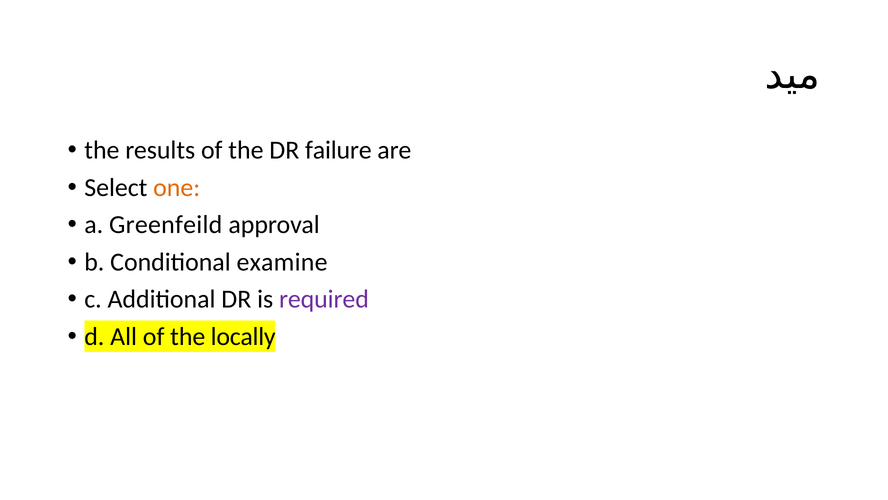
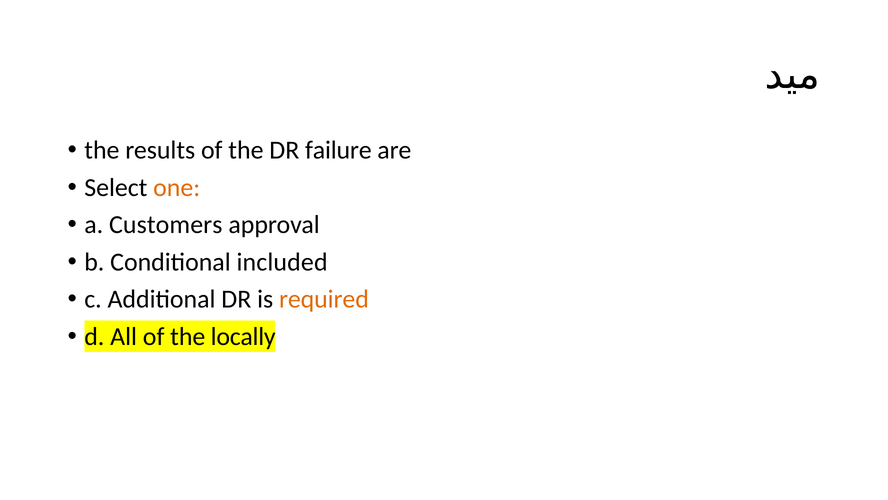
Greenfeild: Greenfeild -> Customers (166, 225)
examine: examine -> included (282, 262)
required colour: purple -> orange (324, 299)
